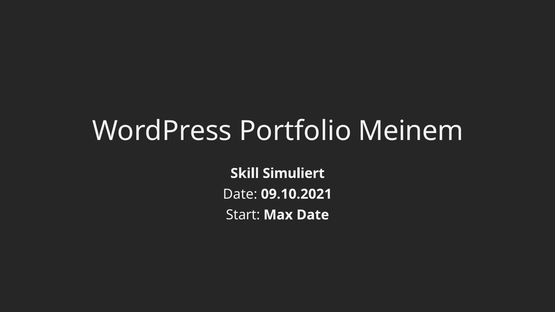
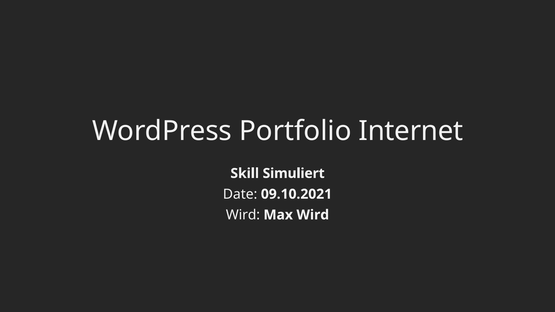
Meinem: Meinem -> Internet (411, 131)
Start: Start -> Wird (243, 215)
Max Date: Date -> Wird (313, 215)
